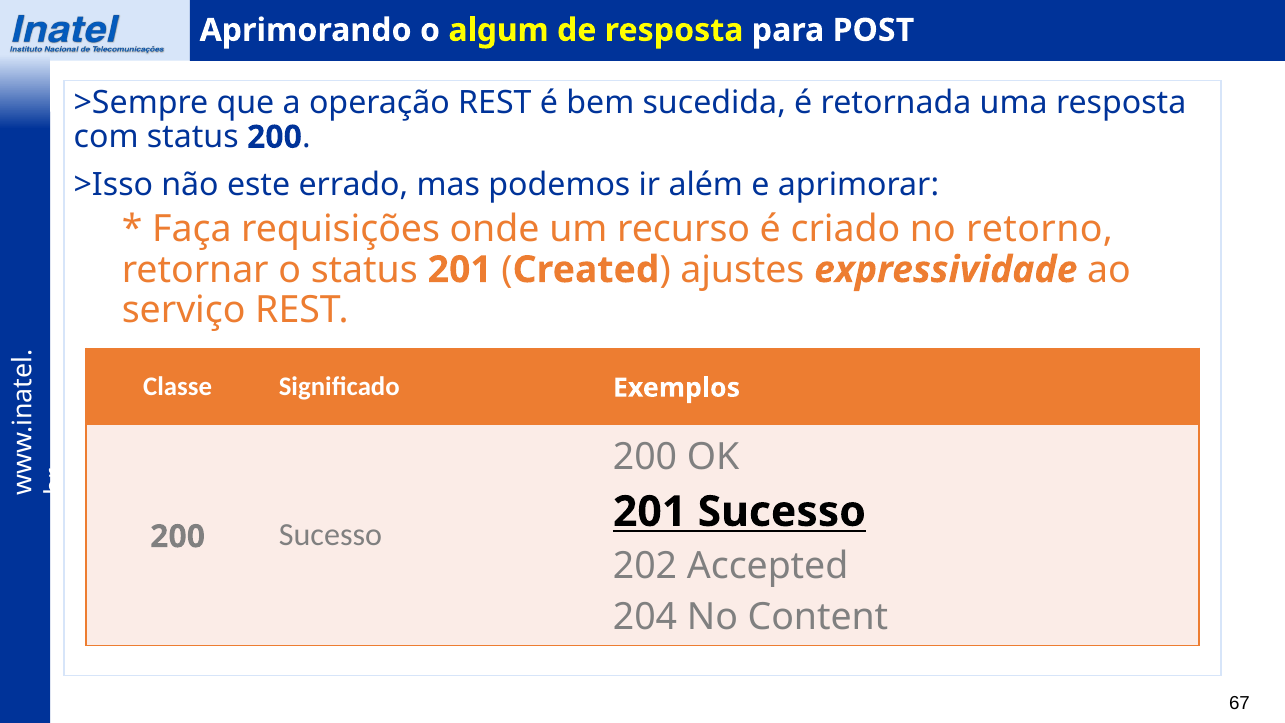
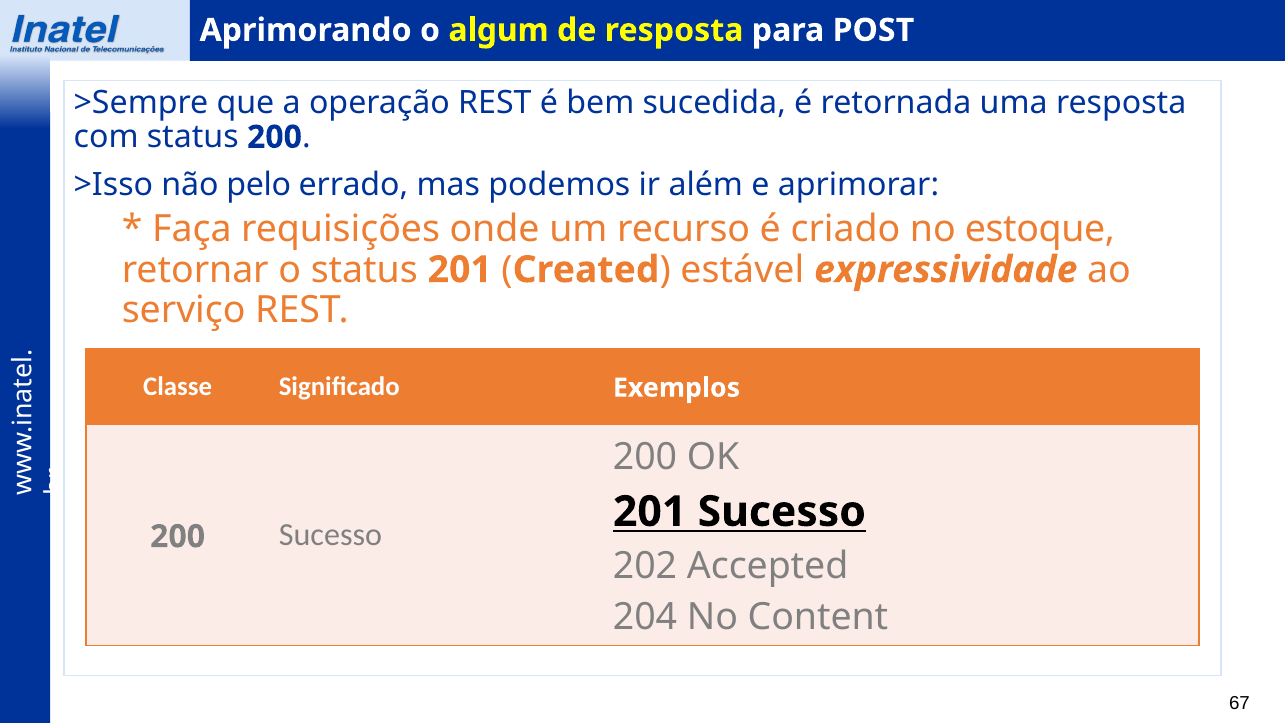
este: este -> pelo (259, 185)
retorno: retorno -> estoque (1040, 229)
ajustes: ajustes -> estável (742, 270)
